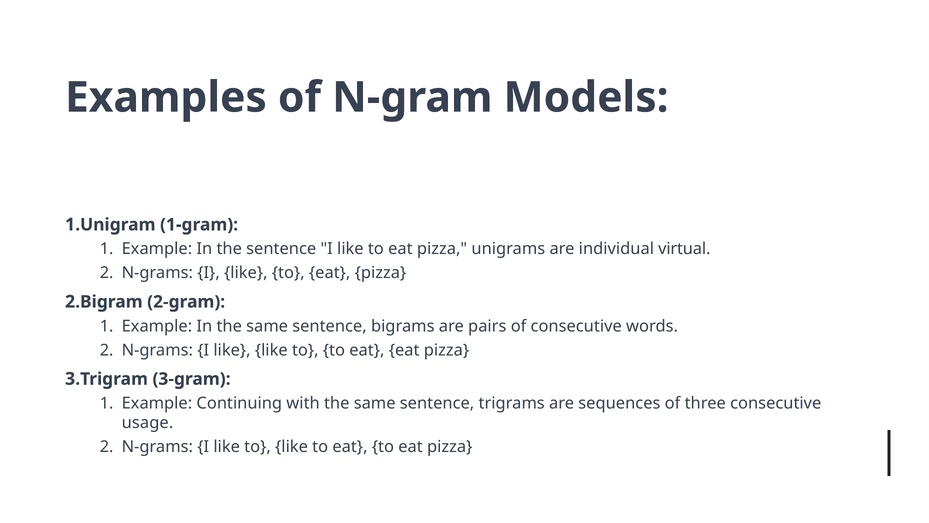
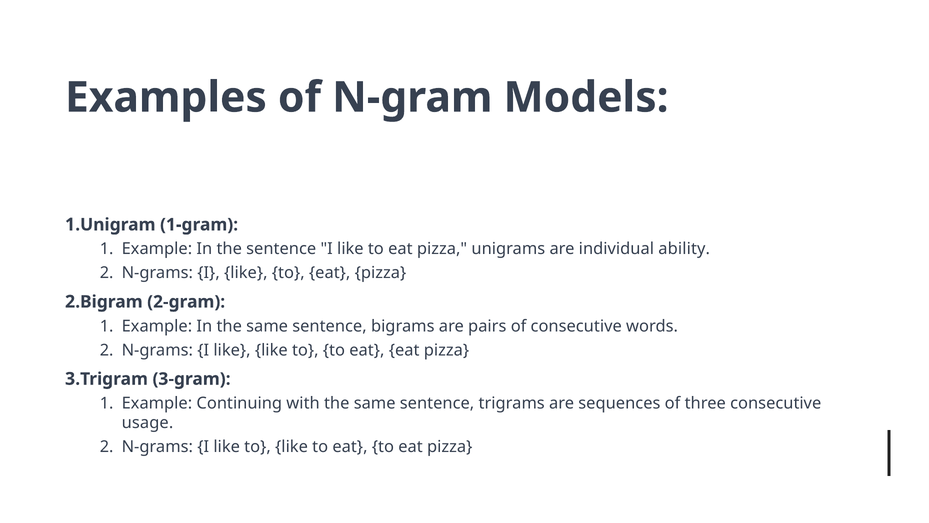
virtual: virtual -> ability (684, 249)
